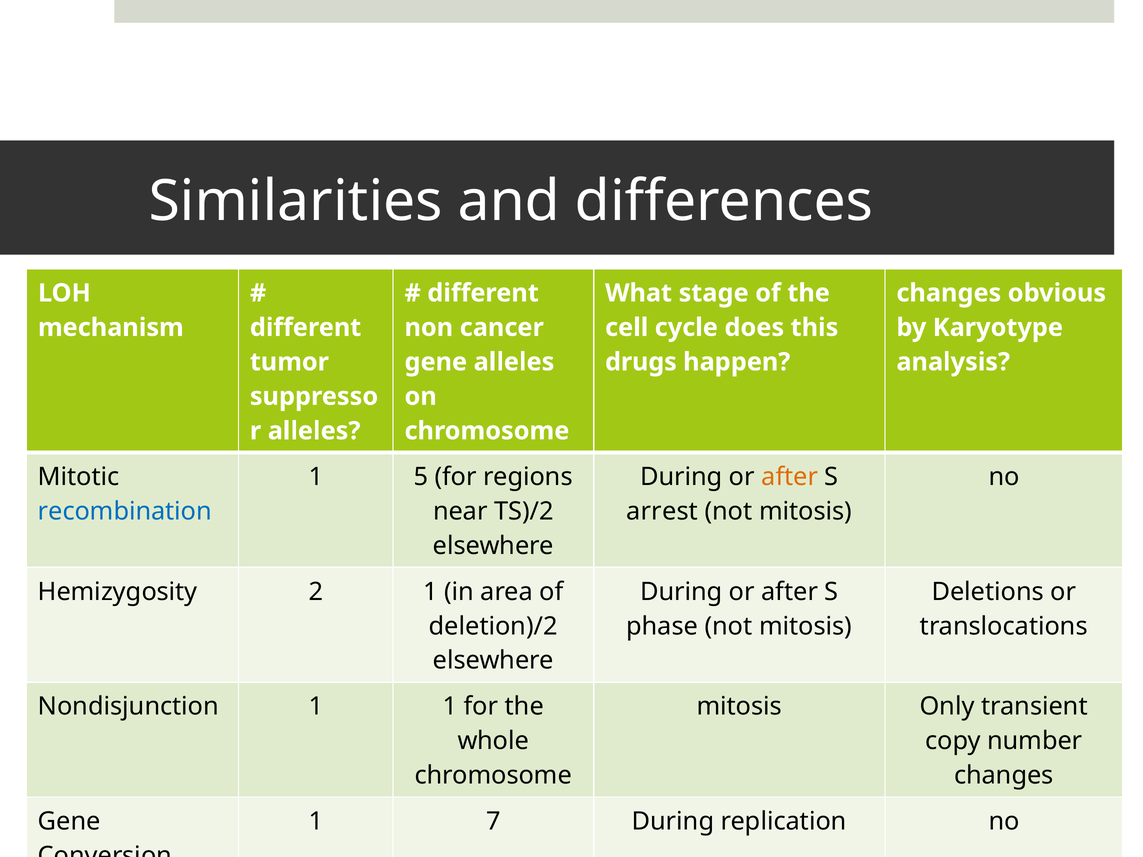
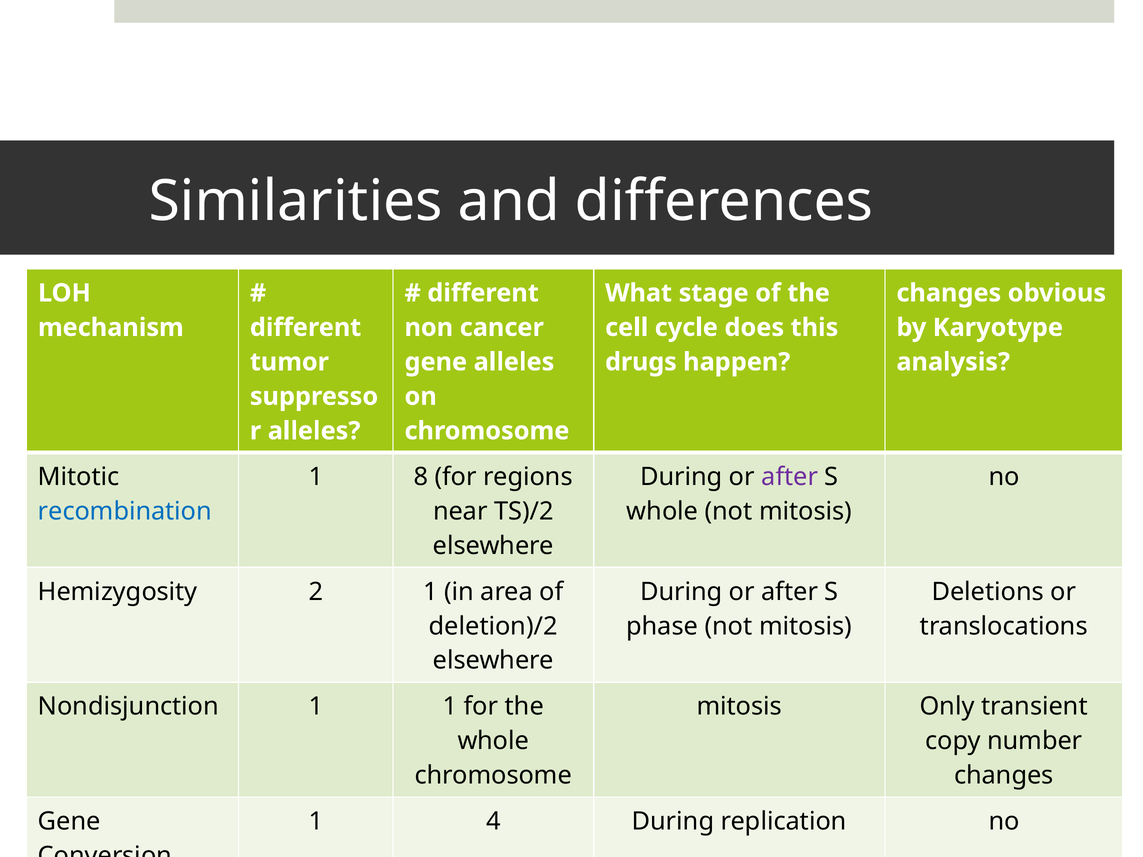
5: 5 -> 8 (421, 477)
after colour: orange -> purple (790, 477)
arrest: arrest -> whole (662, 511)
7: 7 -> 4 (493, 822)
